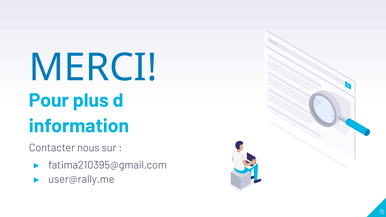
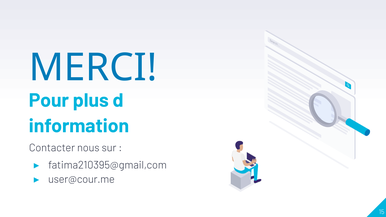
user@rally.me: user@rally.me -> user@cour.me (81, 179)
